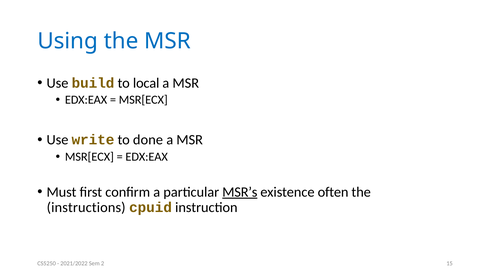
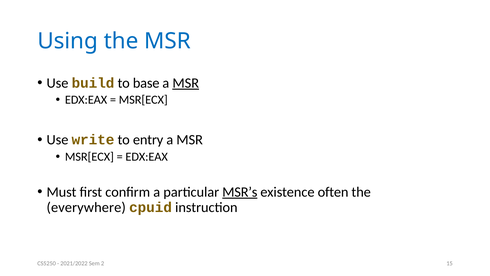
local: local -> base (146, 83)
MSR underline: none -> present (186, 83)
done: done -> entry (148, 140)
instructions: instructions -> everywhere (86, 207)
